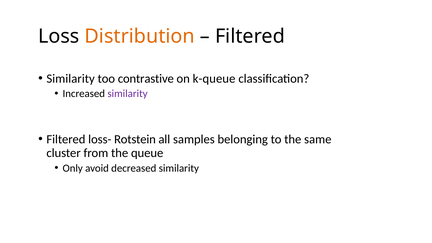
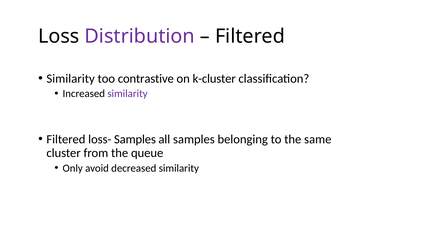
Distribution colour: orange -> purple (140, 36)
k-queue: k-queue -> k-cluster (214, 79)
loss- Rotstein: Rotstein -> Samples (135, 139)
